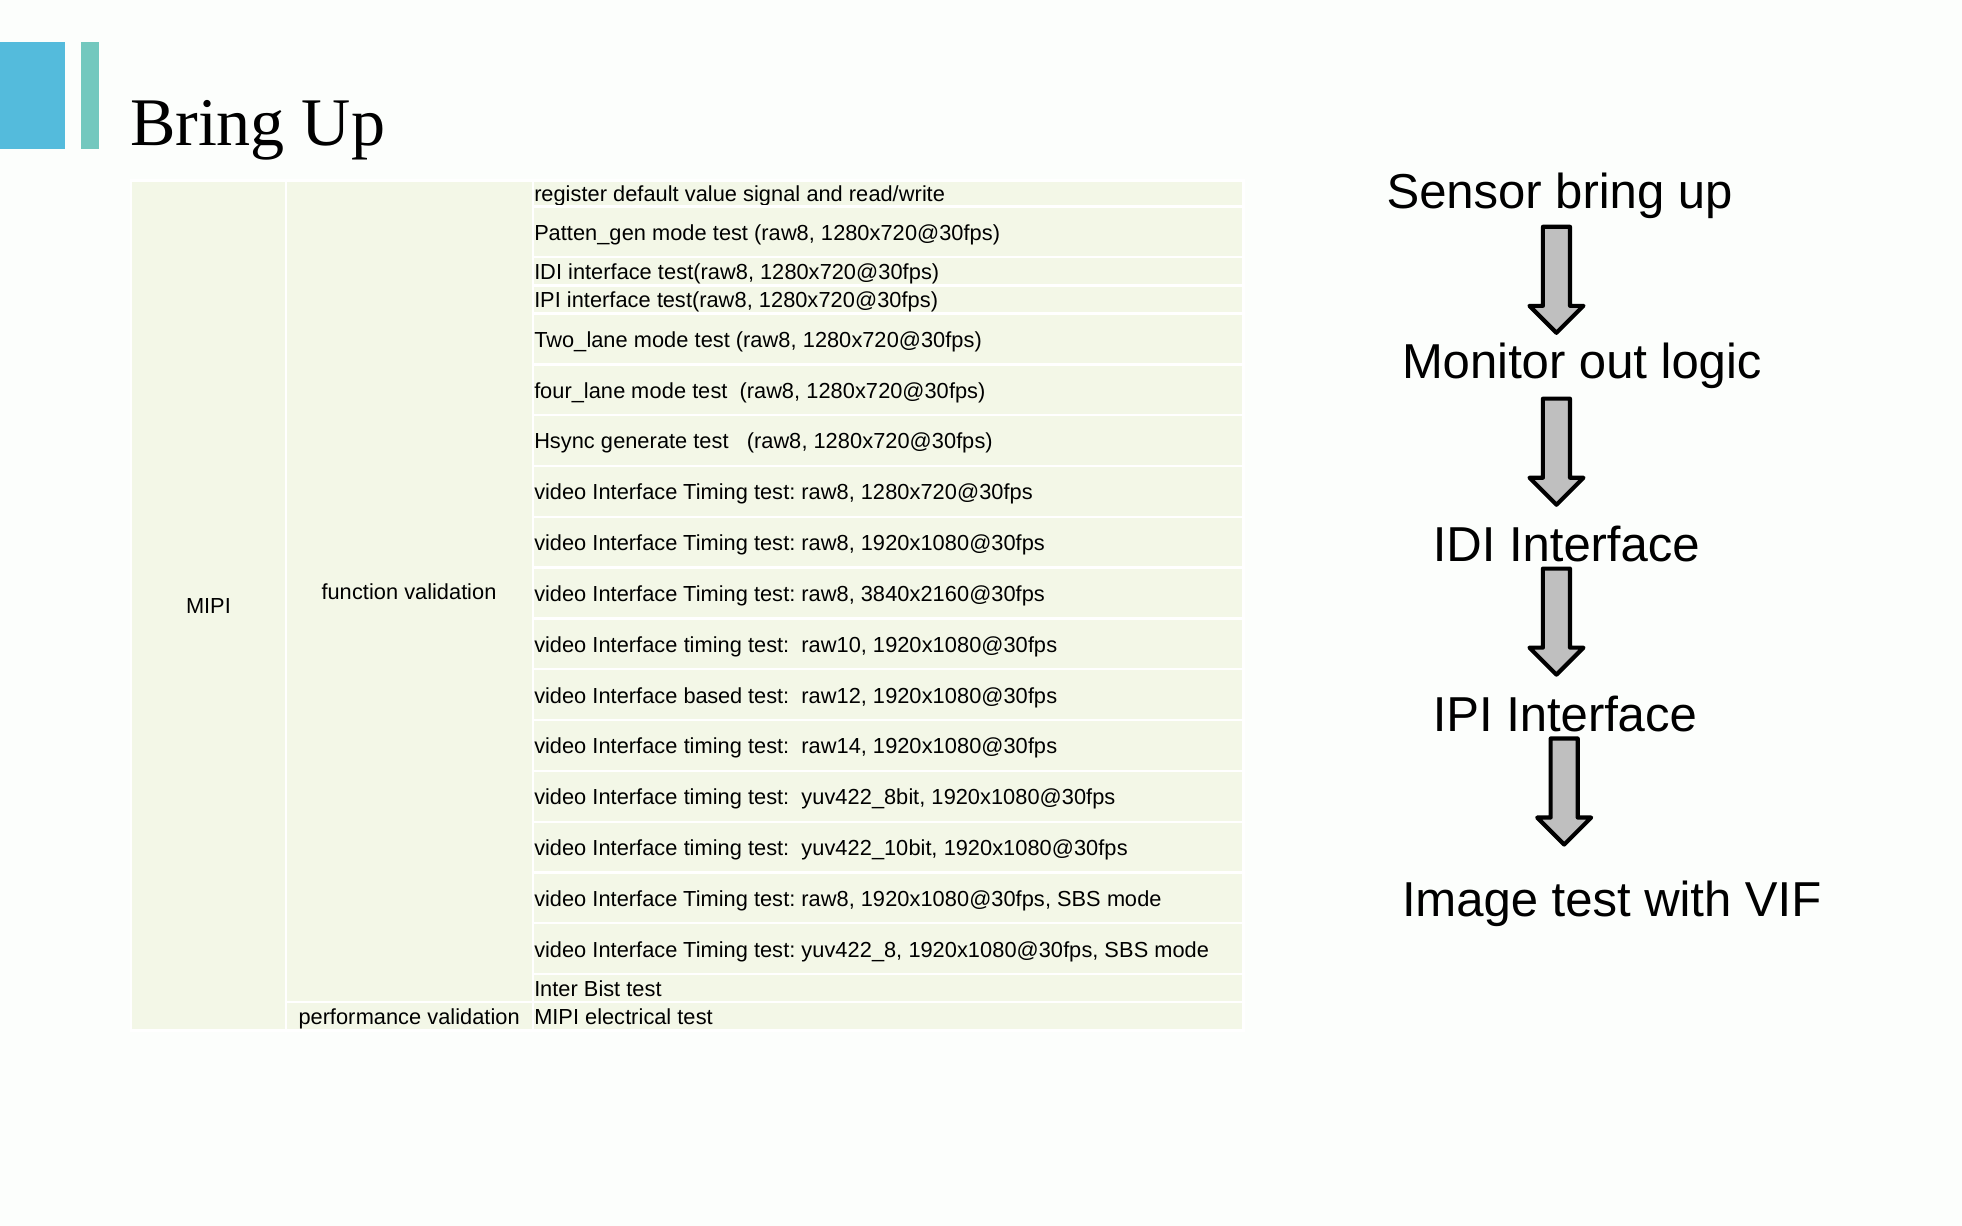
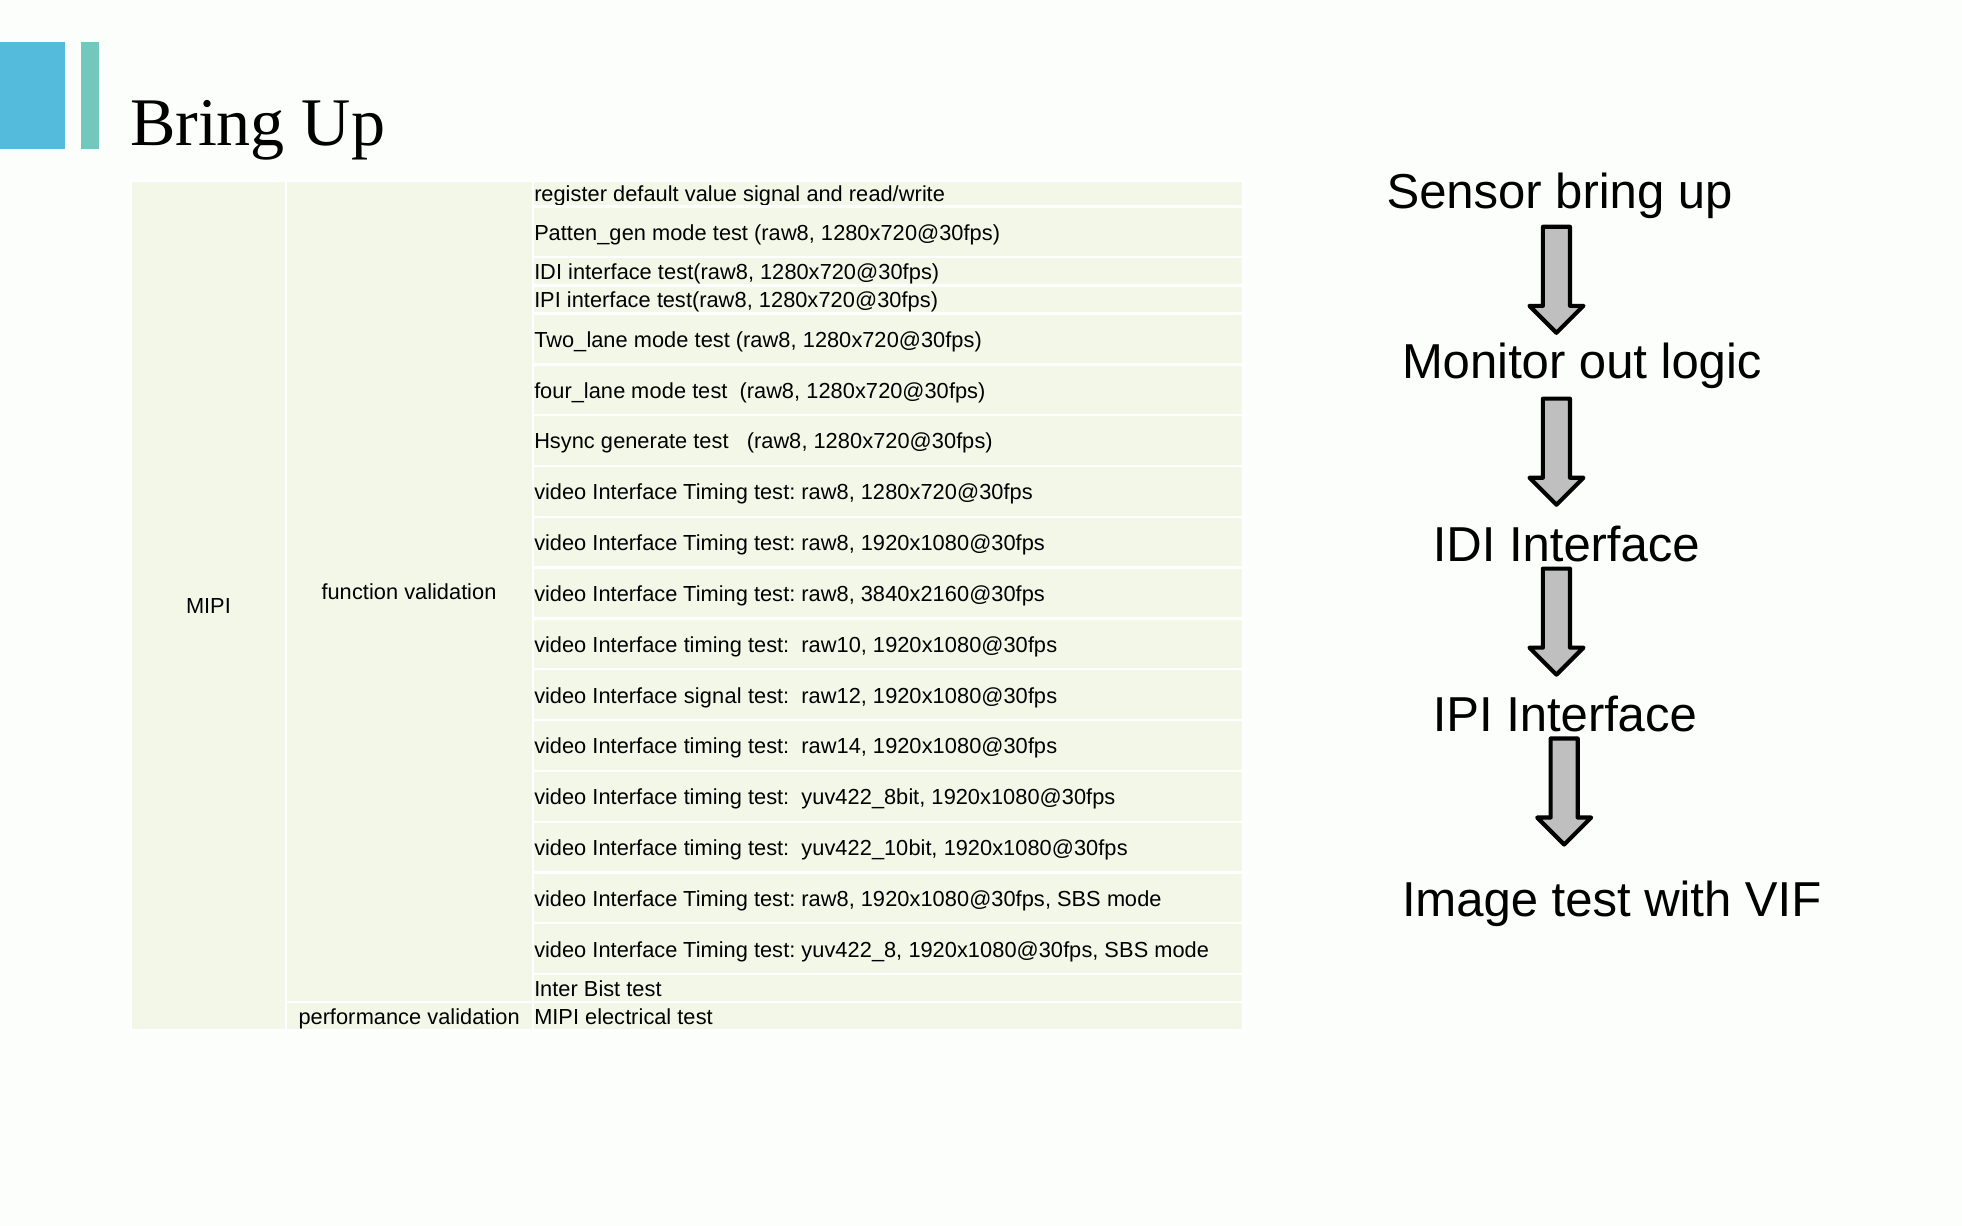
Interface based: based -> signal (713, 696)
